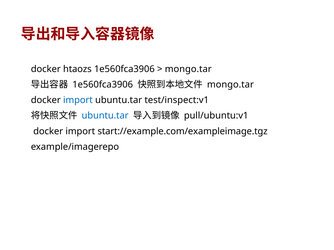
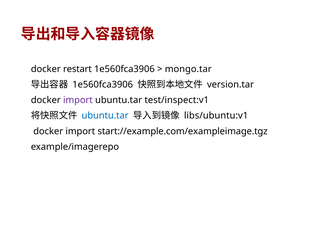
htaozs: htaozs -> restart (77, 69)
mongo.tar: mongo.tar -> version.tar (230, 85)
import colour: blue -> purple (78, 100)
pull/ubuntu:v1: pull/ubuntu:v1 -> libs/ubuntu:v1 (216, 116)
